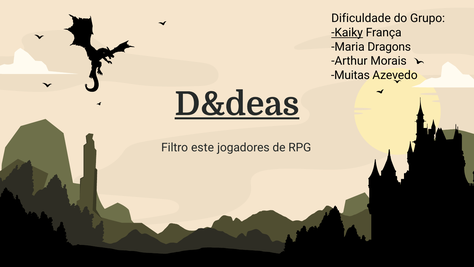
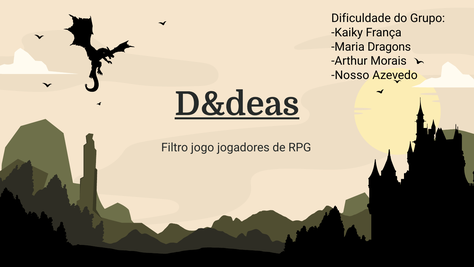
Kaiky underline: present -> none (347, 32)
Muitas: Muitas -> Nosso (350, 75)
este: este -> jogo (203, 147)
